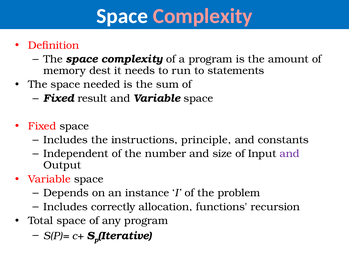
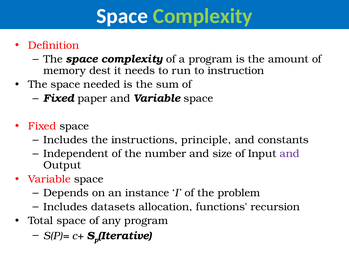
Complexity colour: pink -> light green (203, 16)
statements: statements -> instruction (236, 71)
result: result -> paper (92, 98)
correctly: correctly -> datasets (113, 207)
